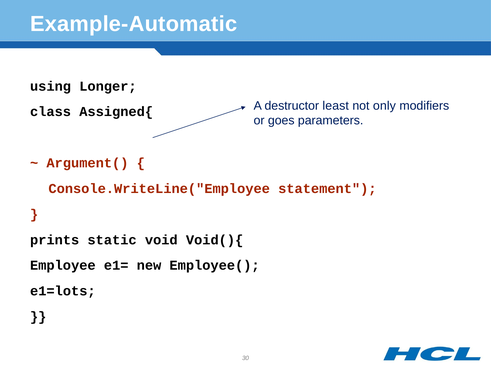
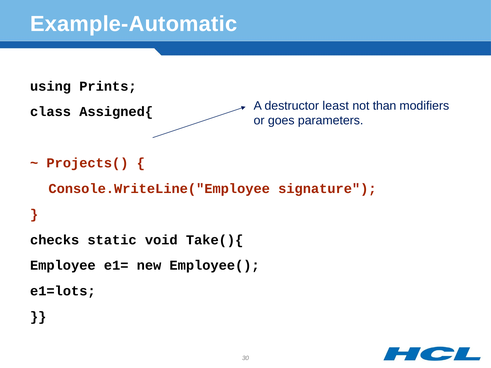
Longer: Longer -> Prints (108, 86)
only: only -> than (385, 106)
Argument(: Argument( -> Projects( (87, 163)
statement: statement -> signature (327, 189)
prints: prints -> checks (55, 240)
Void(){: Void(){ -> Take(){ (215, 240)
